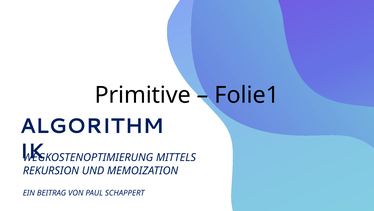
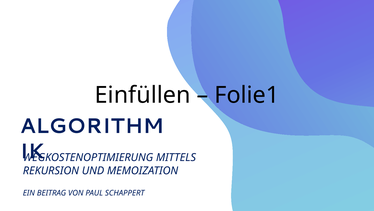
Primitive: Primitive -> Einfüllen (143, 95)
